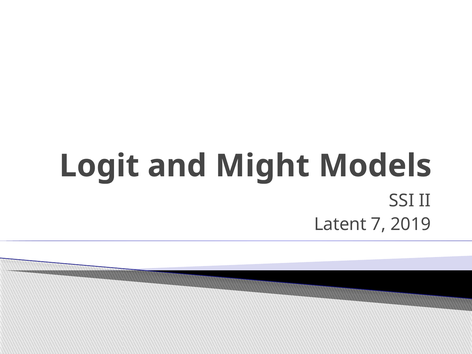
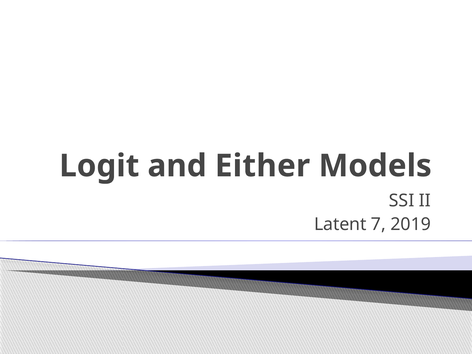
Might: Might -> Either (263, 166)
